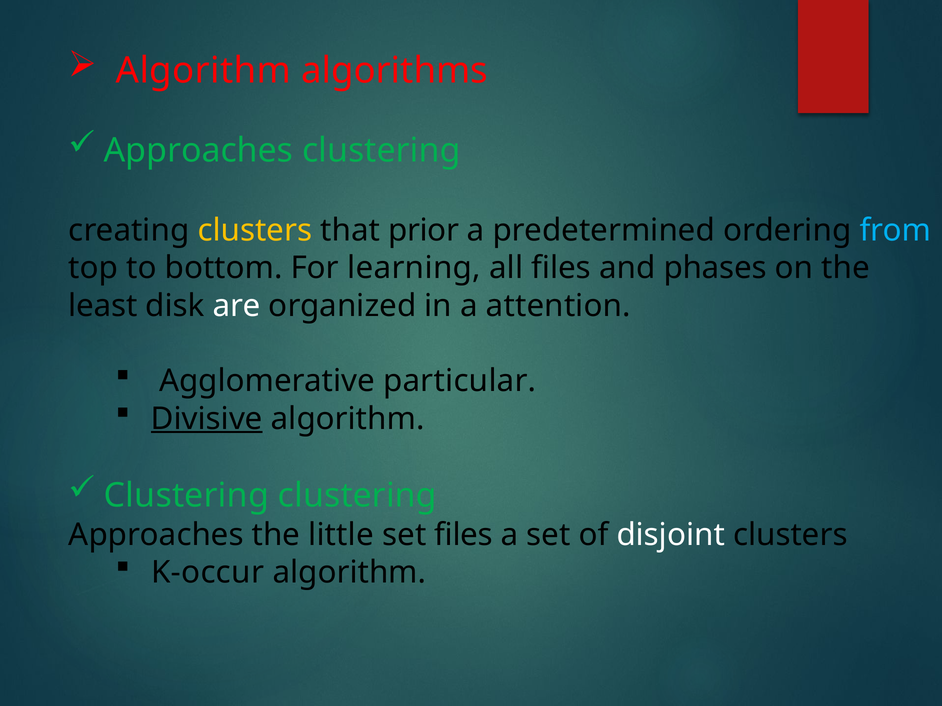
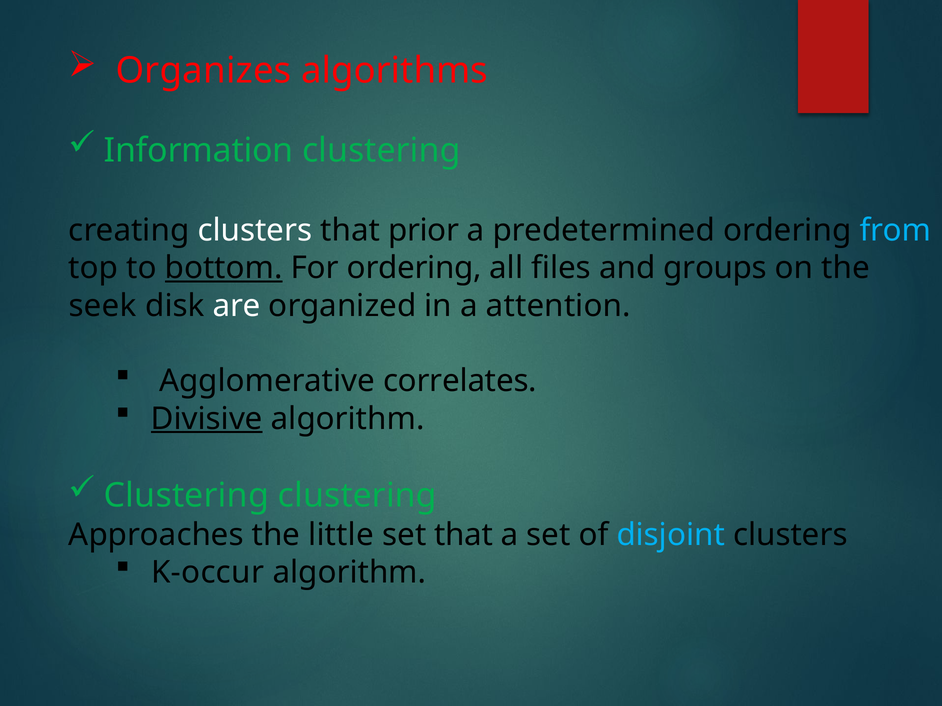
Algorithm: Algorithm -> Organizes (204, 71)
Approaches: Approaches -> Information (199, 151)
clusters colour: yellow -> white (255, 231)
bottom underline: none -> present (224, 268)
For learning: learning -> ordering (414, 268)
phases: phases -> groups (715, 268)
least: least -> seek (103, 306)
particular: particular -> correlates (460, 381)
set files: files -> that (464, 535)
disjoint colour: white -> light blue (671, 535)
